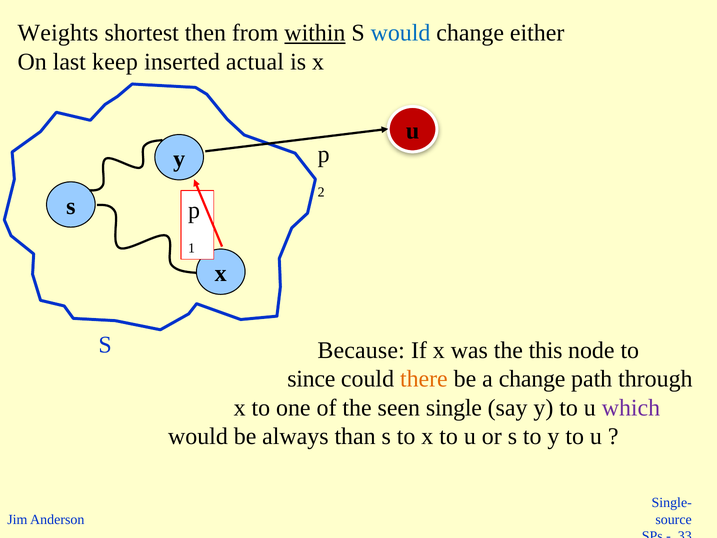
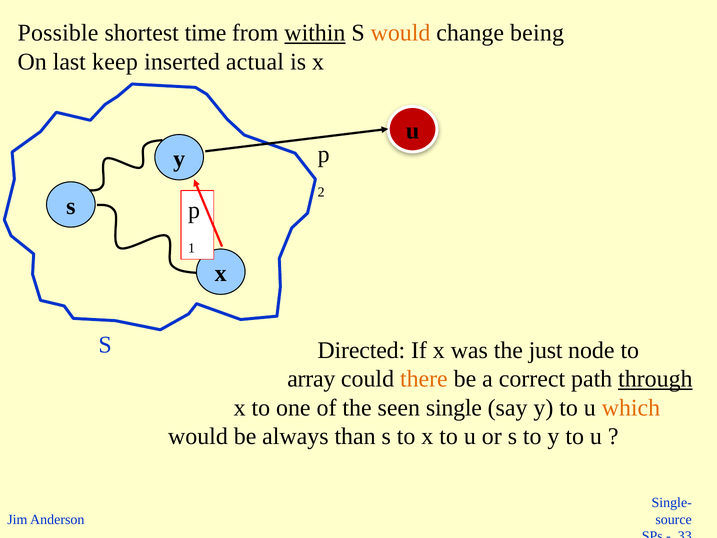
Weights: Weights -> Possible (58, 33)
then: then -> time (206, 33)
would colour: blue -> orange (400, 33)
either: either -> being (537, 33)
Because: Because -> Directed (361, 350)
this: this -> just (546, 350)
since: since -> array (311, 379)
a change: change -> correct (532, 379)
through underline: none -> present (655, 379)
which colour: purple -> orange (631, 408)
